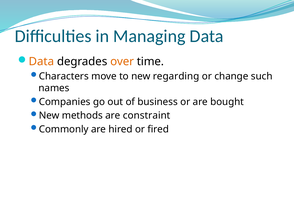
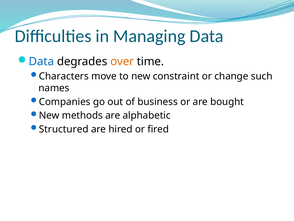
Data colour: orange -> blue (41, 61)
regarding: regarding -> constraint (176, 76)
constraint: constraint -> alphabetic (147, 115)
Commonly: Commonly -> Structured (64, 129)
